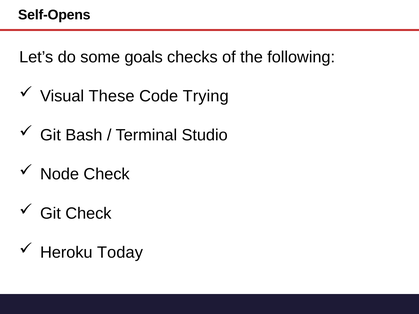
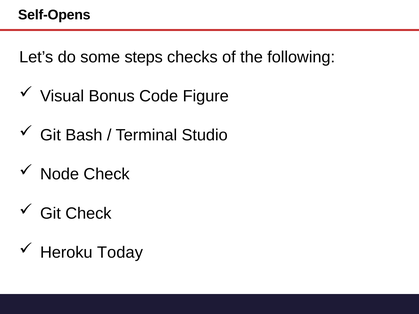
goals: goals -> steps (144, 57)
These: These -> Bonus (112, 96)
Trying: Trying -> Figure (206, 96)
